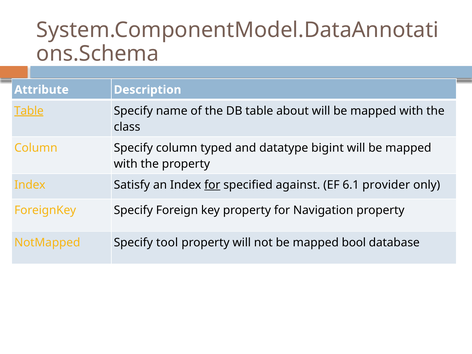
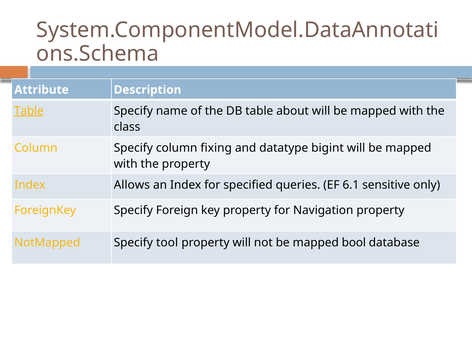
typed: typed -> fixing (216, 148)
Satisfy: Satisfy -> Allows (132, 185)
for underline: present -> none (212, 185)
against: against -> queries (298, 185)
provider: provider -> sensitive (386, 185)
